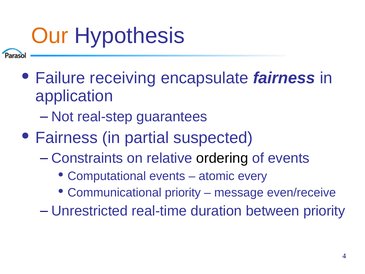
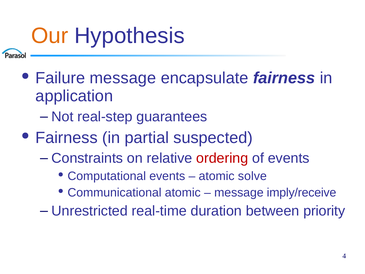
Failure receiving: receiving -> message (123, 78)
ordering colour: black -> red (222, 158)
every: every -> solve (252, 176)
Communicational priority: priority -> atomic (183, 192)
even/receive: even/receive -> imply/receive (302, 192)
